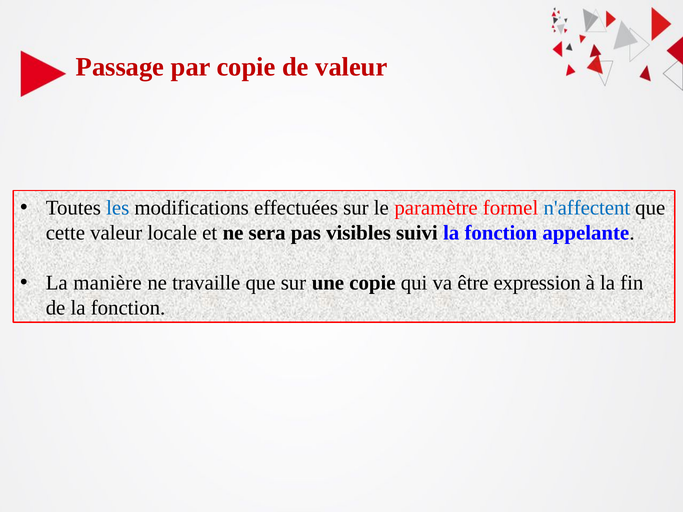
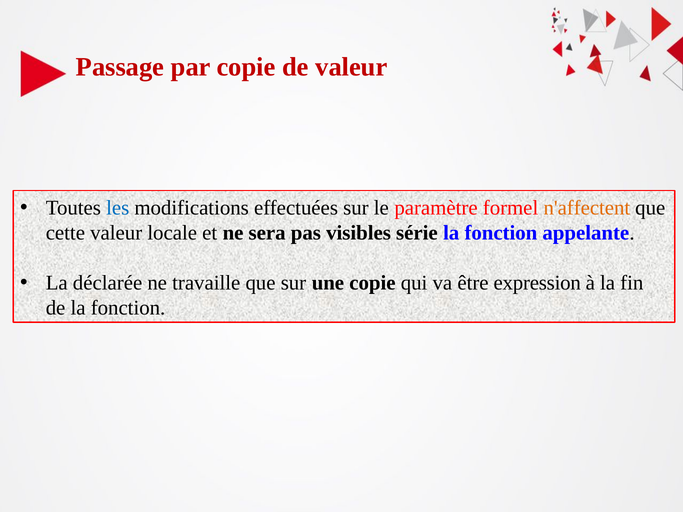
n'affectent colour: blue -> orange (587, 208)
suivi: suivi -> série (417, 233)
manière: manière -> déclarée (108, 283)
